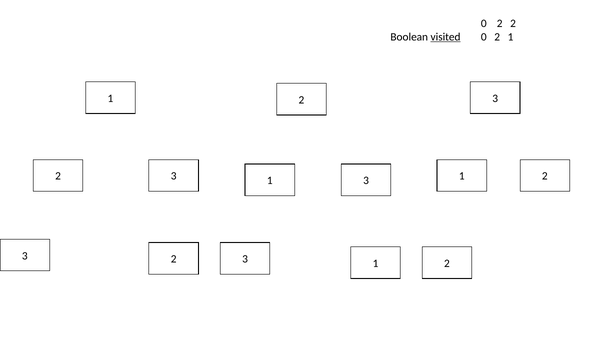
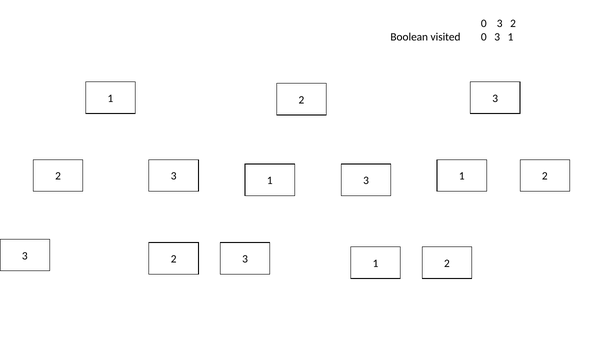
2: 2 -> 3 (500, 23)
visited underline: present -> none (446, 37)
2: 2 -> 3 (497, 37)
